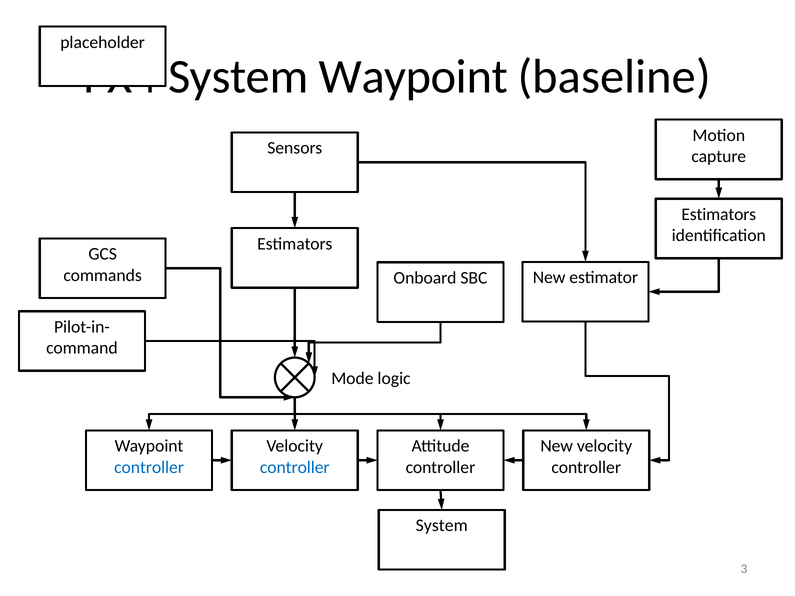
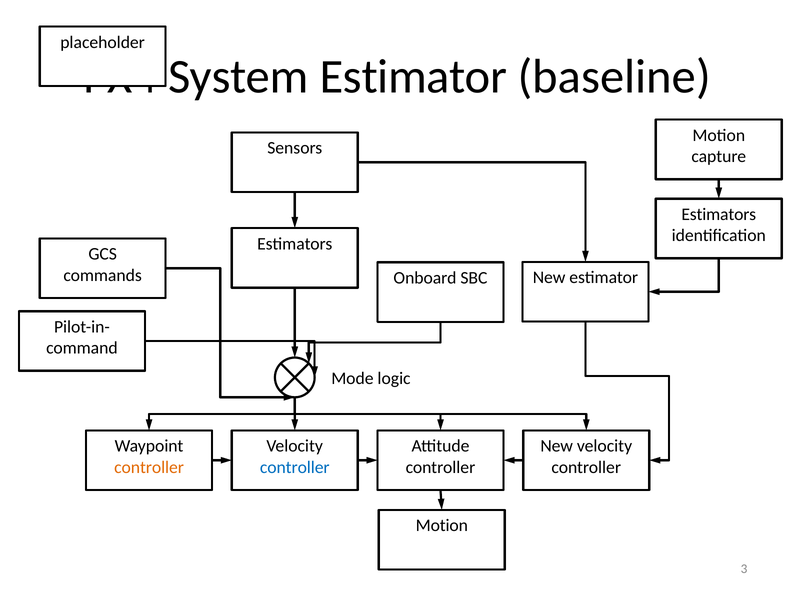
System Waypoint: Waypoint -> Estimator (413, 77)
controller colour: blue -> orange (149, 468)
System: System -> Motion (442, 526)
